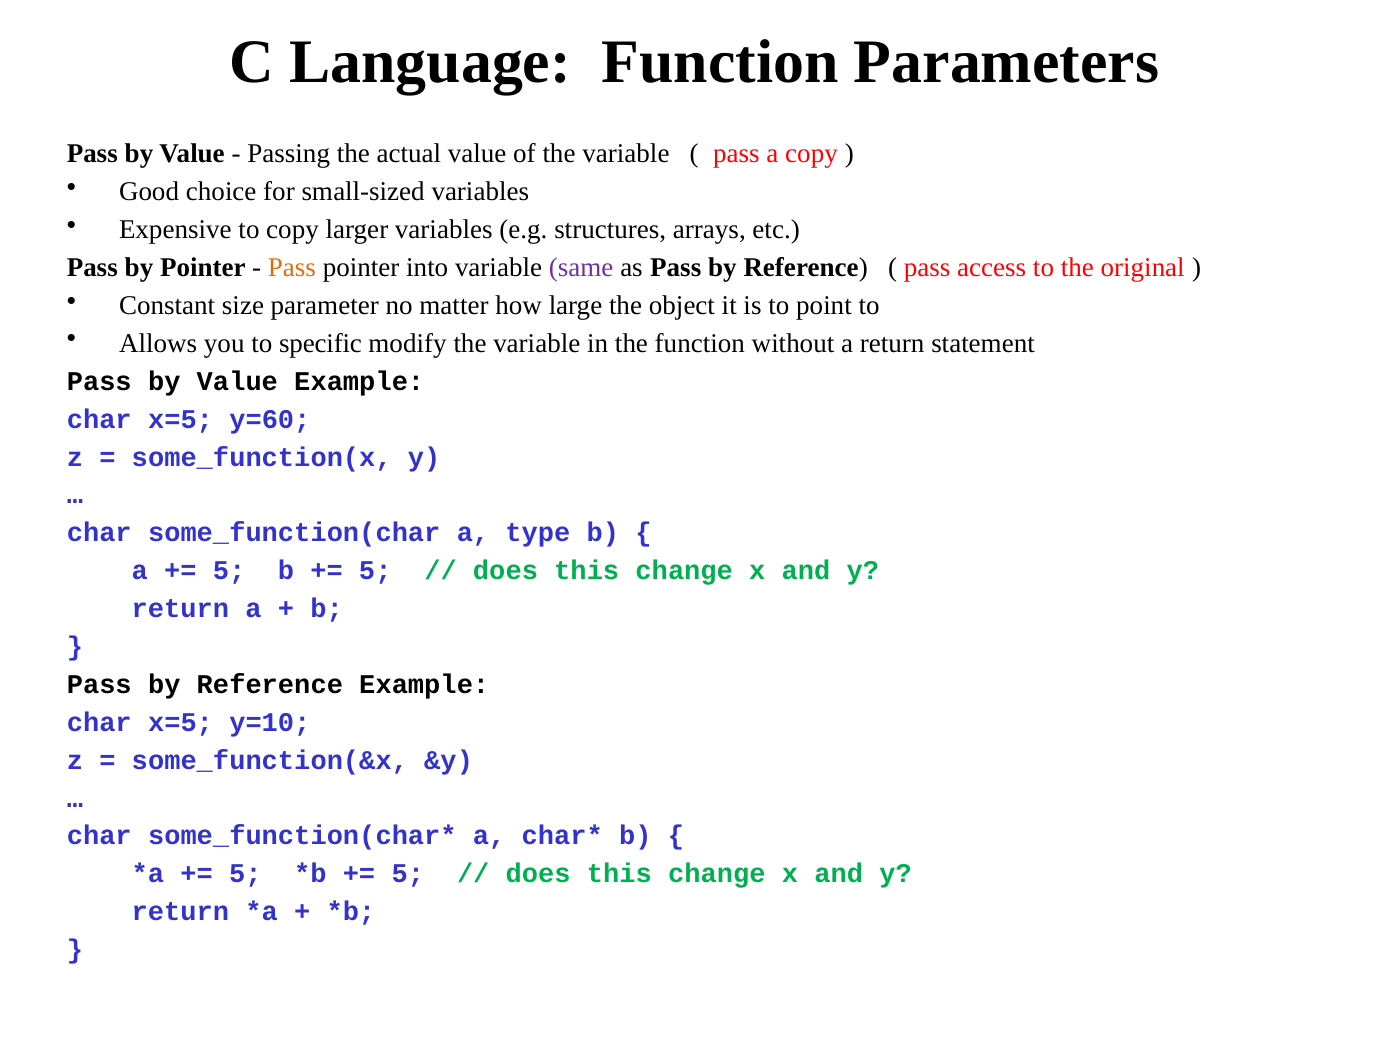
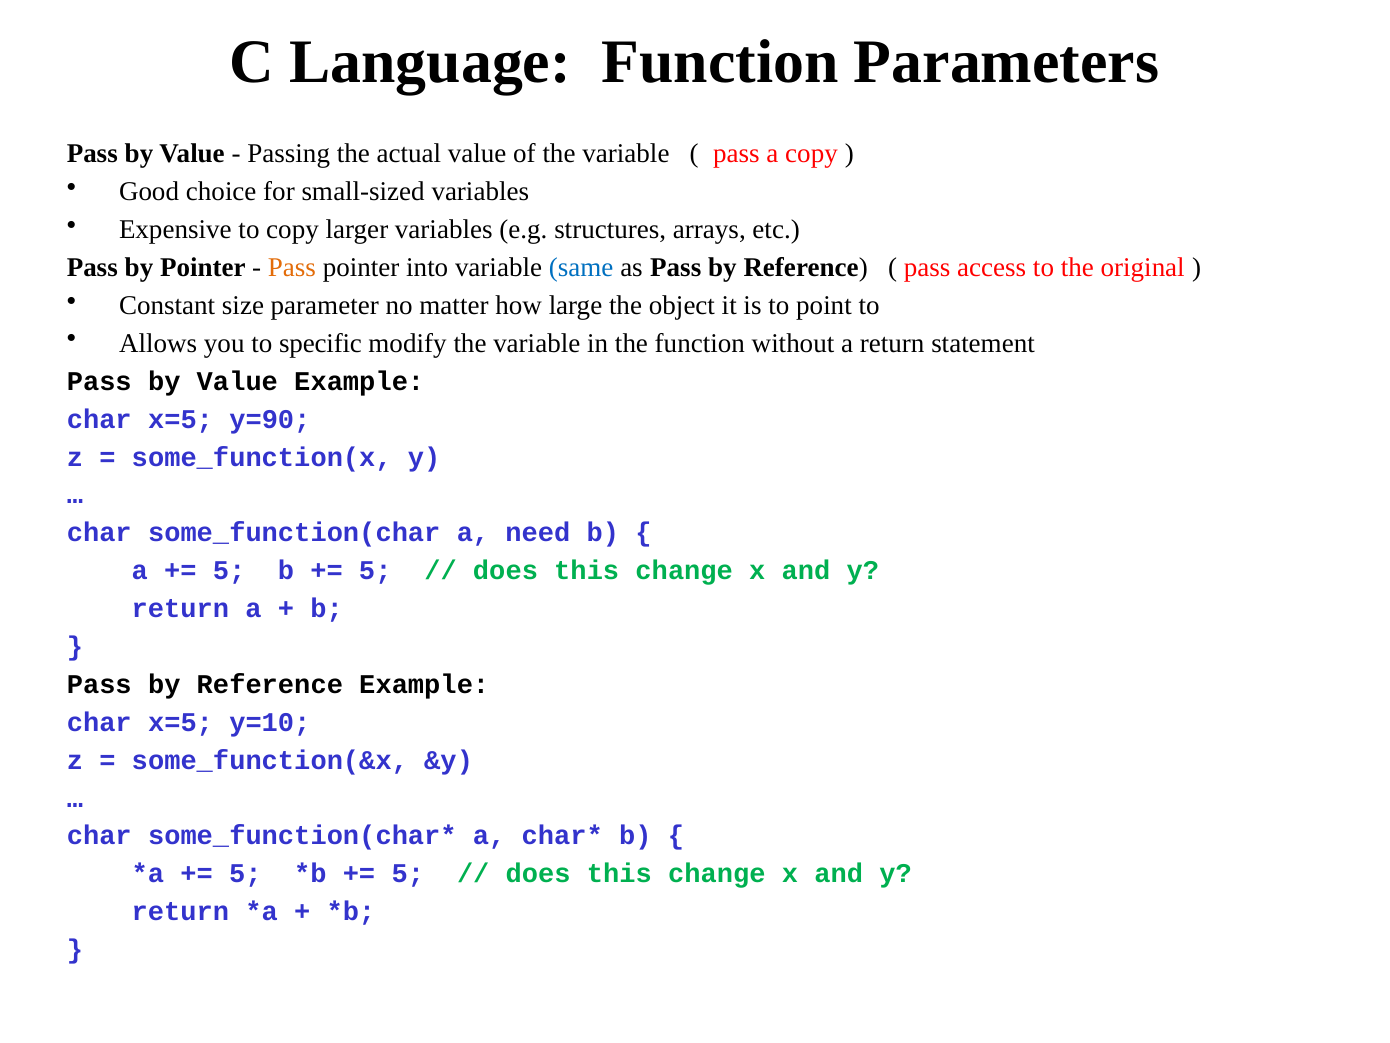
same colour: purple -> blue (581, 268)
y=60: y=60 -> y=90 (270, 419)
type: type -> need (538, 533)
